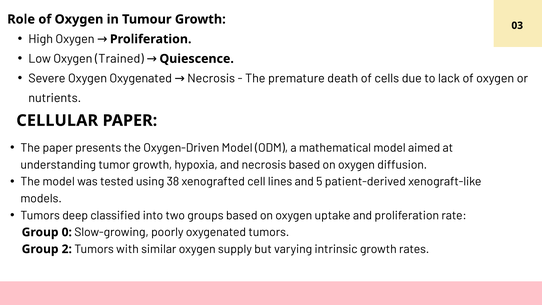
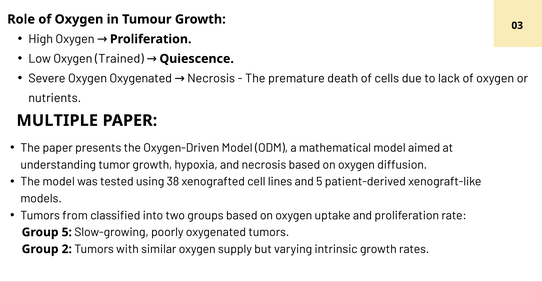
CELLULAR: CELLULAR -> MULTIPLE (57, 120)
deep: deep -> from (75, 215)
Group 0: 0 -> 5 (67, 232)
